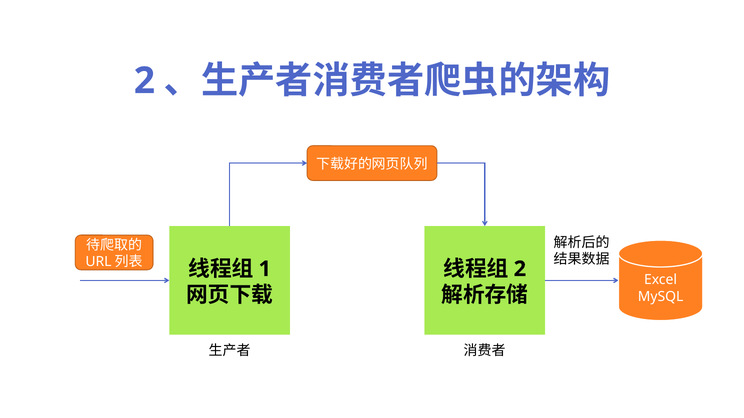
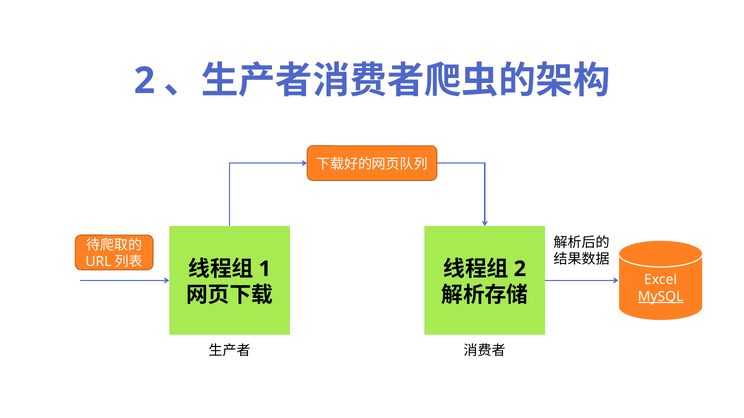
MySQL underline: none -> present (661, 297)
